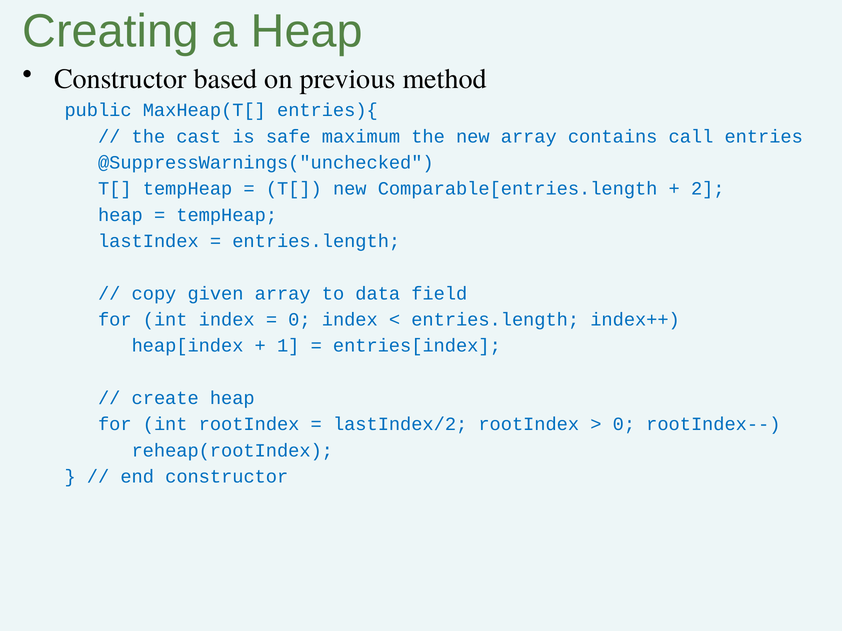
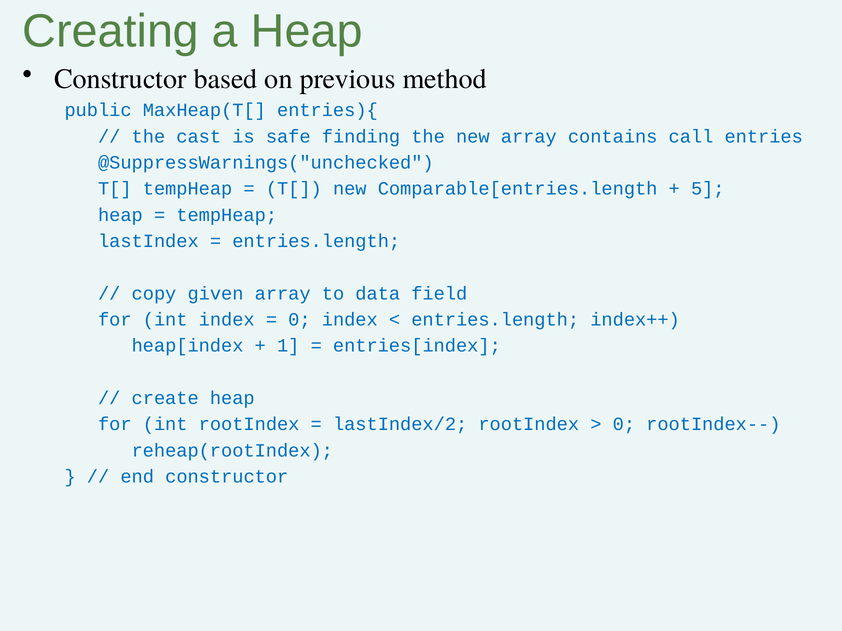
maximum: maximum -> finding (361, 136)
2: 2 -> 5 (708, 189)
